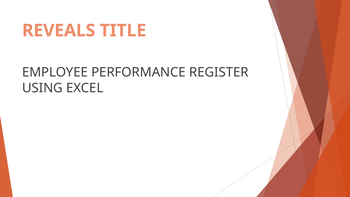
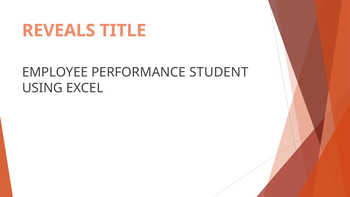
REGISTER: REGISTER -> STUDENT (219, 72)
